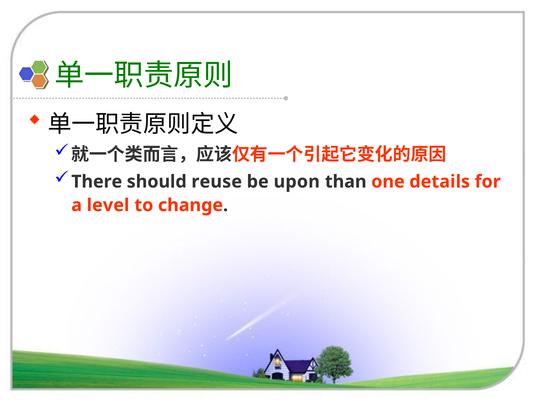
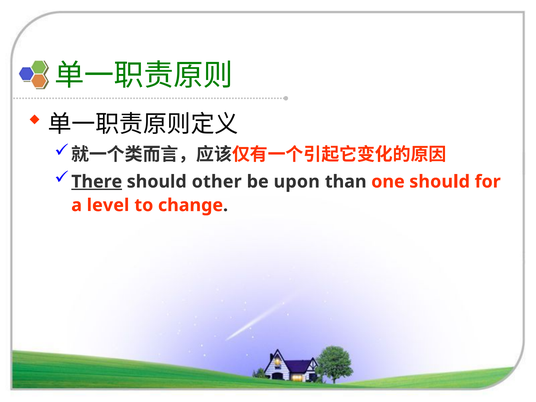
There underline: none -> present (97, 182)
reuse: reuse -> other (217, 182)
one details: details -> should (440, 182)
